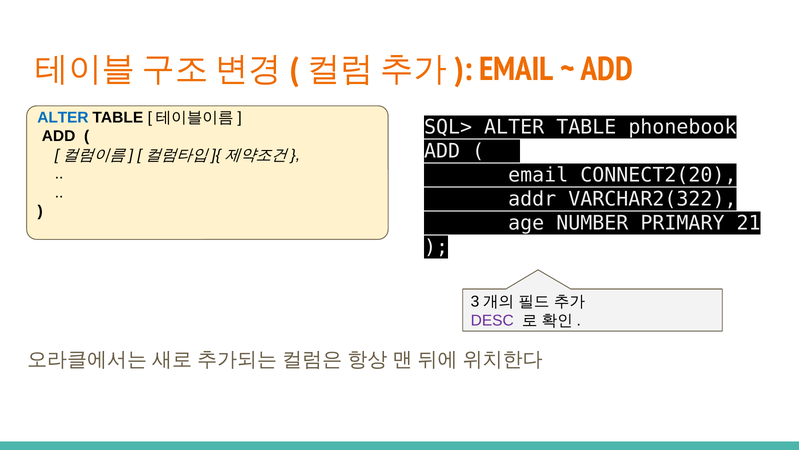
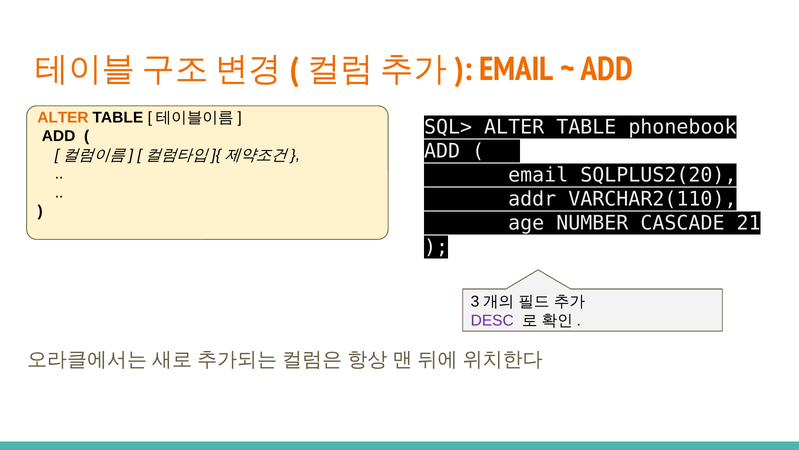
ALTER colour: blue -> orange (63, 118)
CONNECT2(20: CONNECT2(20 -> SQLPLUS2(20 (658, 175)
VARCHAR2(322: VARCHAR2(322 -> VARCHAR2(110 (652, 199)
PRIMARY: PRIMARY -> CASCADE (682, 223)
